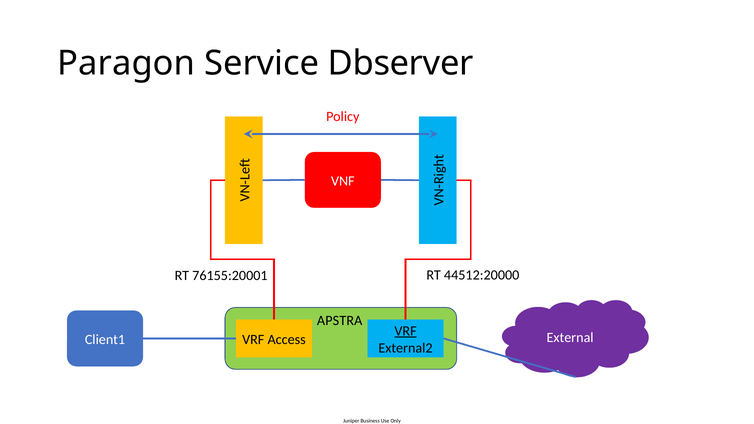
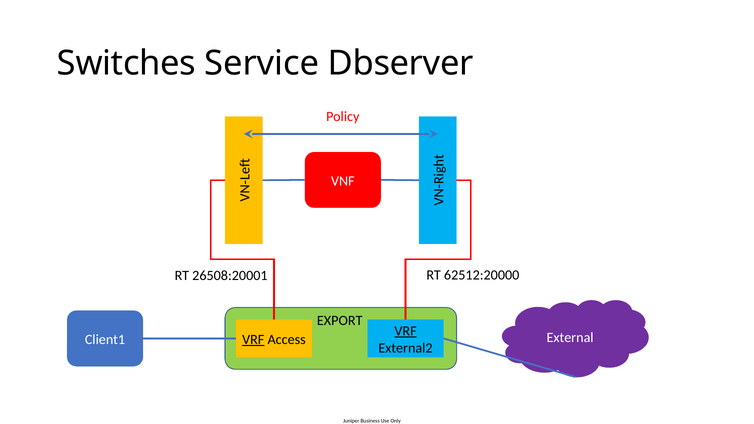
Paragon: Paragon -> Switches (126, 63)
76155:20001: 76155:20001 -> 26508:20001 (230, 276)
44512:20000: 44512:20000 -> 62512:20000 (482, 275)
APSTRA: APSTRA -> EXPORT (340, 320)
VRF underline: none -> present (253, 340)
